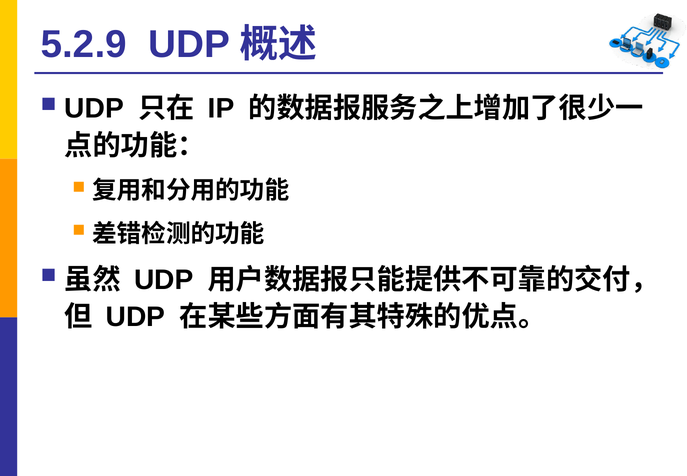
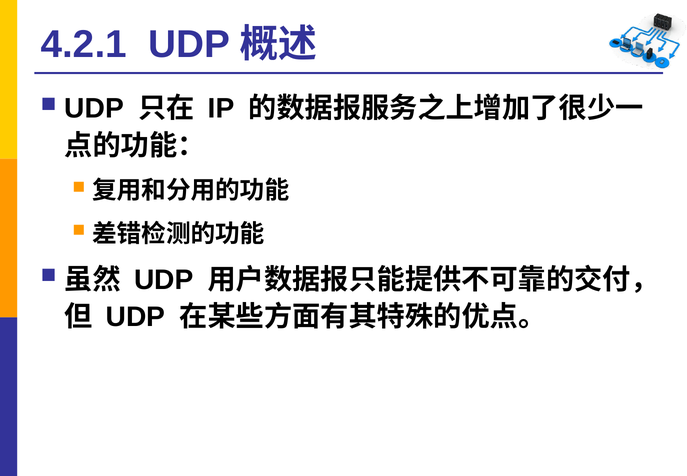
5.2.9: 5.2.9 -> 4.2.1 (84, 44)
